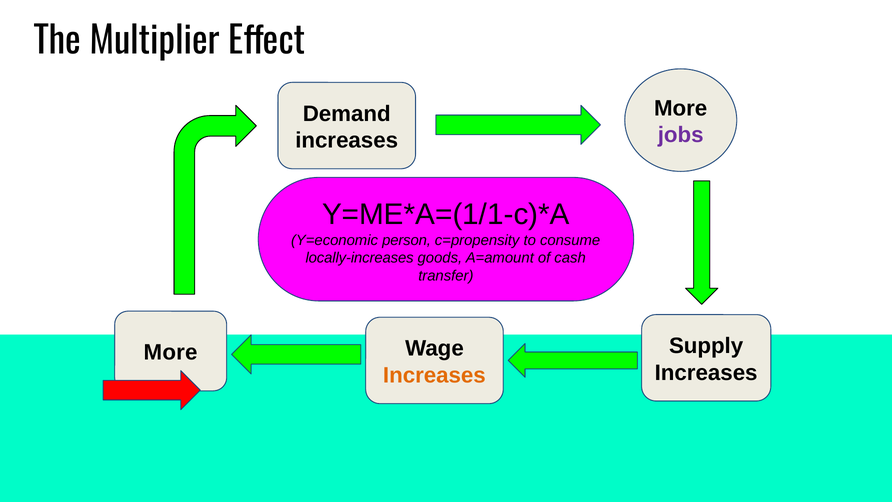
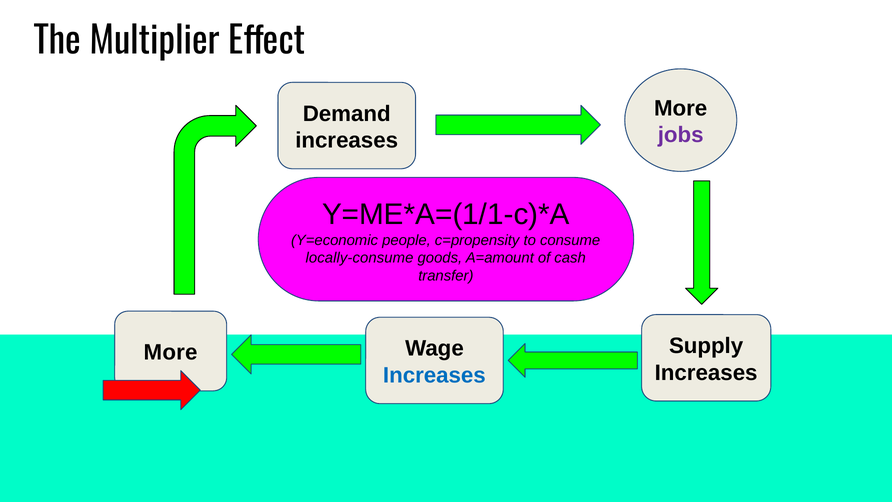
person: person -> people (406, 240)
locally-increases: locally-increases -> locally-consume (359, 258)
Increases colour: orange -> blue (434, 375)
